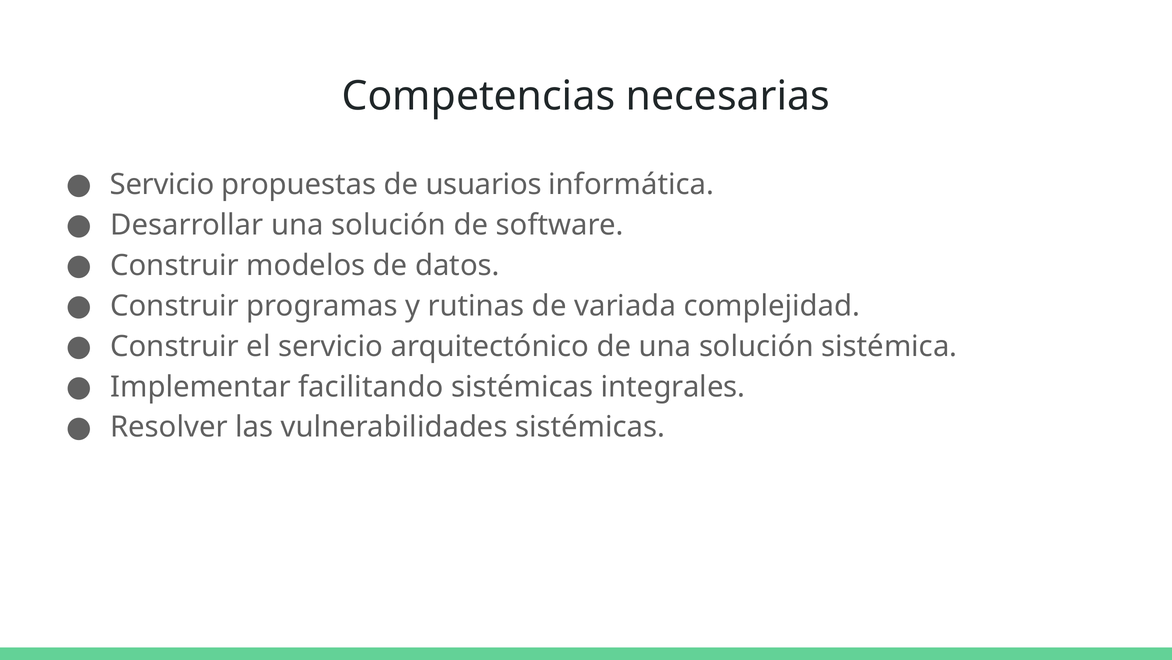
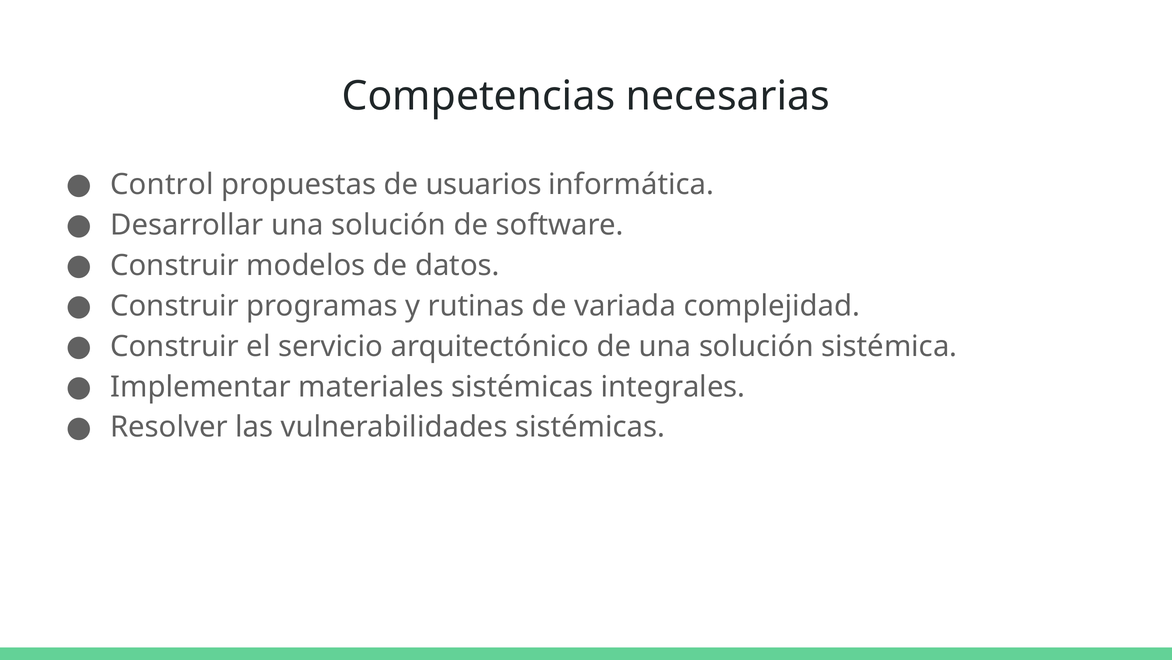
Servicio: Servicio -> Control (162, 184)
facilitando: facilitando -> materiales (371, 386)
